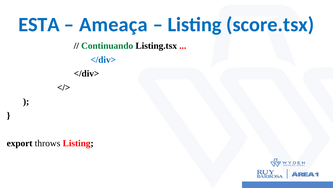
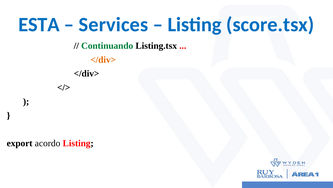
Ameaça: Ameaça -> Services (113, 25)
</div> colour: blue -> orange (103, 60)
throws: throws -> acordo (48, 143)
